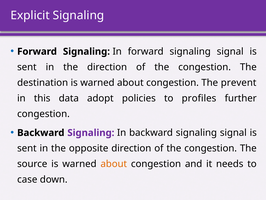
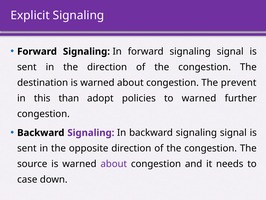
data: data -> than (69, 98)
to profiles: profiles -> warned (199, 98)
about colour: orange -> purple (114, 164)
